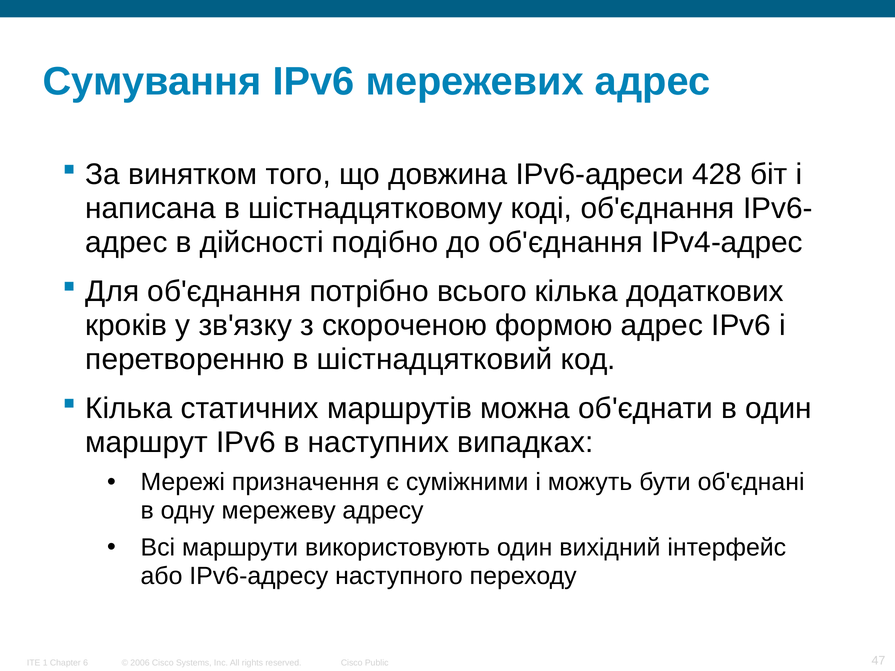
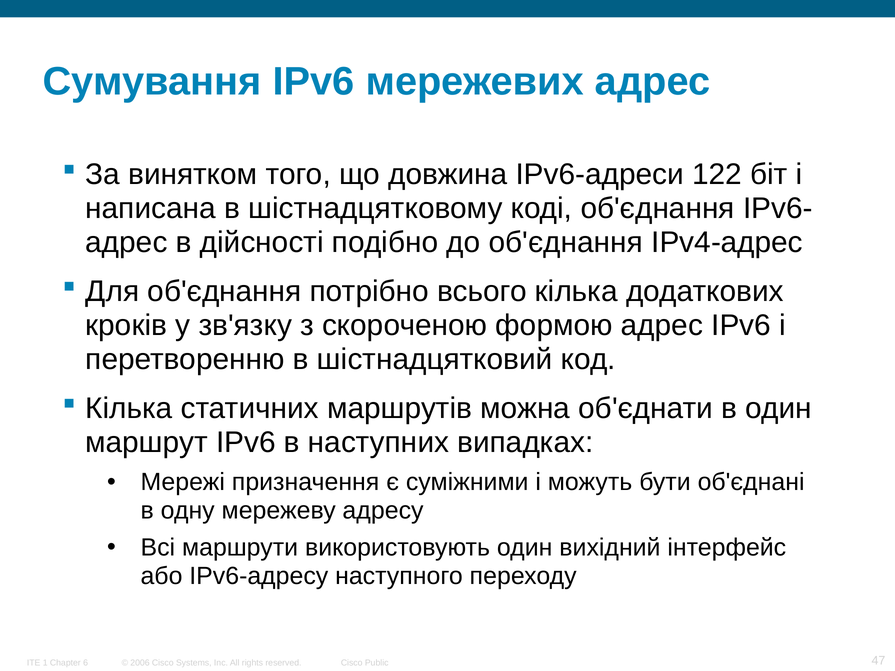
428: 428 -> 122 (717, 175)
